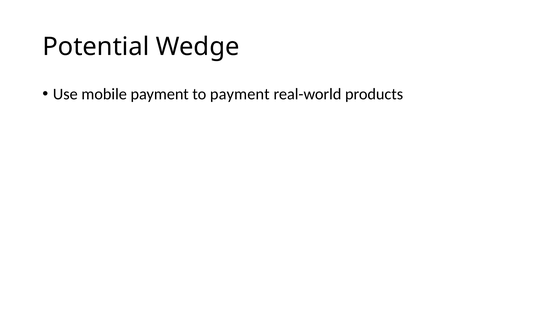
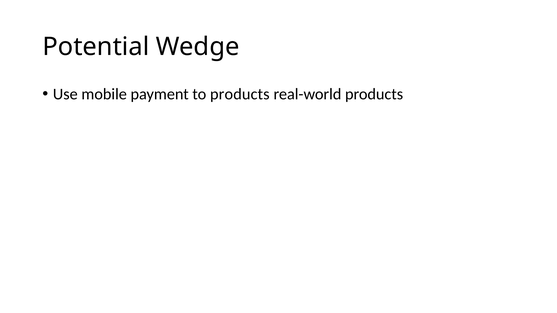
to payment: payment -> products (240, 94)
